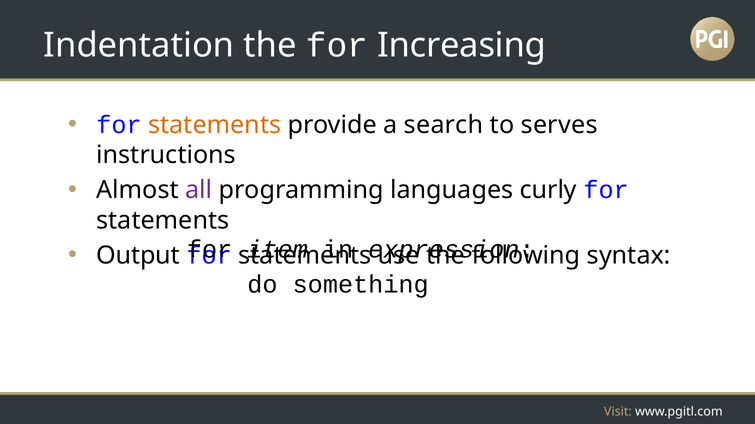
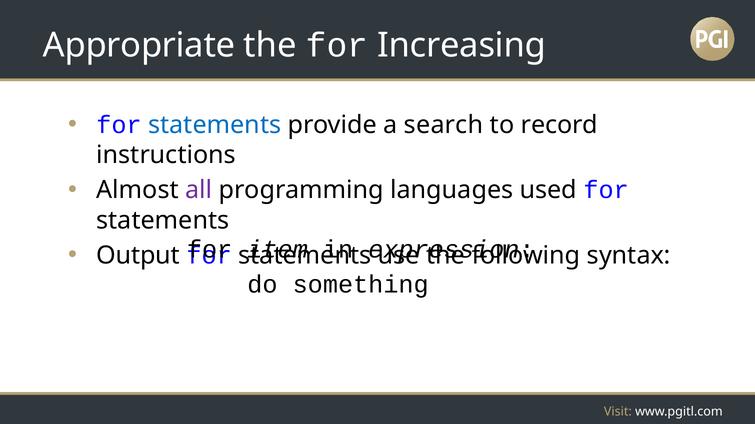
Indentation: Indentation -> Appropriate (139, 46)
statements colour: orange -> blue (215, 125)
serves: serves -> record (559, 125)
curly: curly -> used (548, 190)
